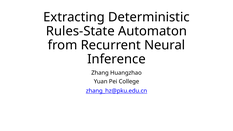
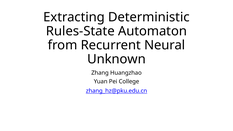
Inference: Inference -> Unknown (116, 59)
